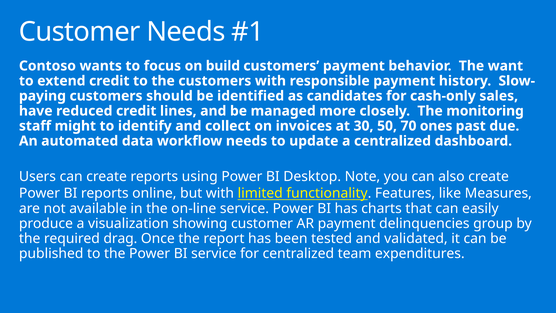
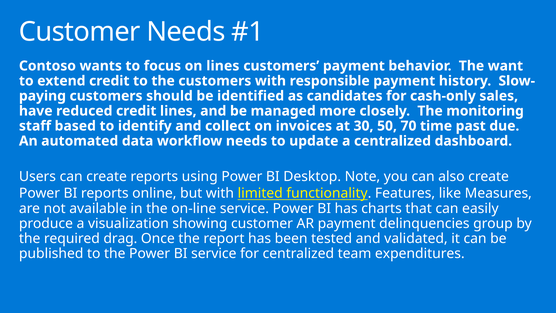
on build: build -> lines (223, 66)
might: might -> based (75, 126)
ones: ones -> time (436, 126)
